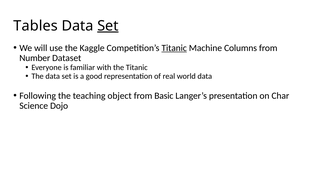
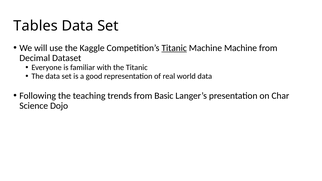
Set underline: present -> none (108, 26)
Machine Columns: Columns -> Machine (241, 48)
Number: Number -> Decimal (35, 58)
object: object -> trends (120, 96)
